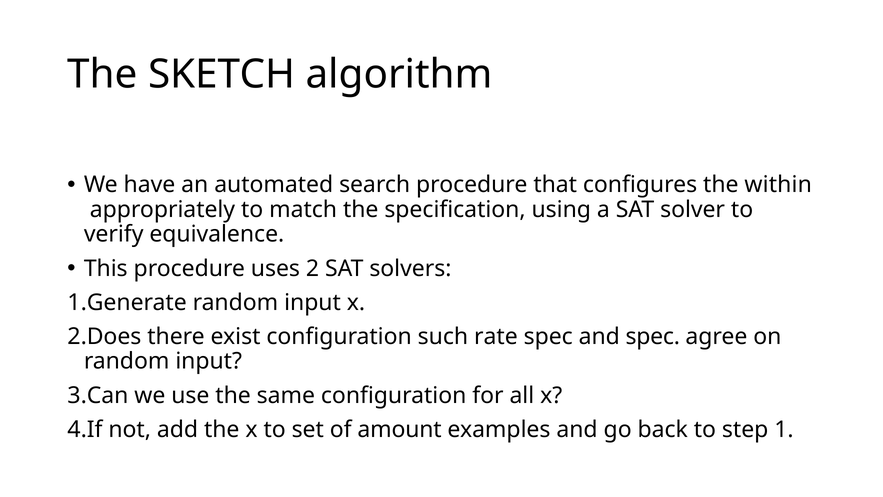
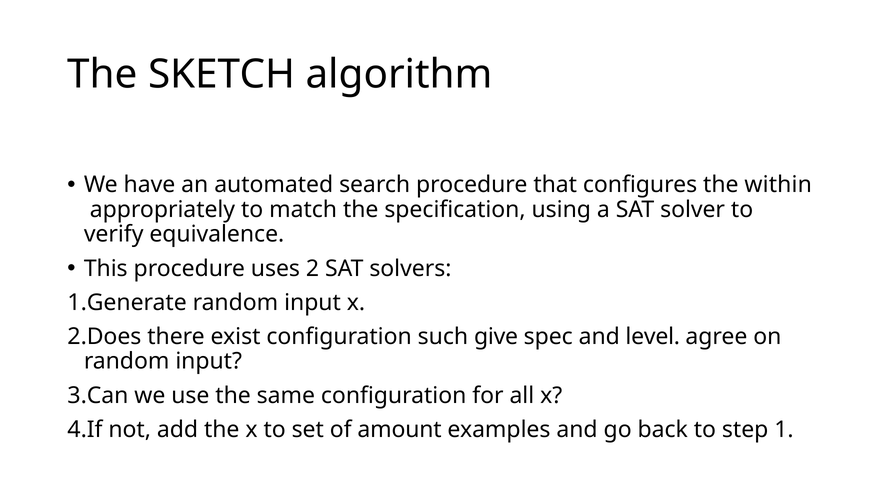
rate: rate -> give (496, 336)
and spec: spec -> level (653, 336)
